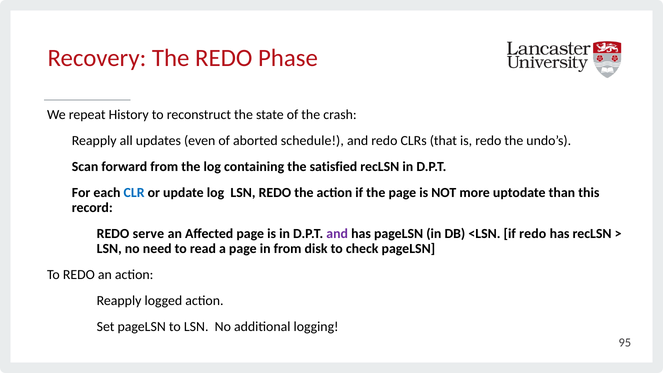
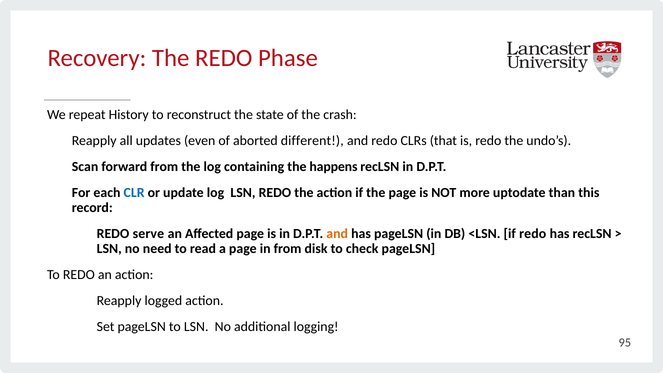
schedule: schedule -> different (312, 141)
satisfied: satisfied -> happens (333, 167)
and colour: purple -> orange (337, 234)
